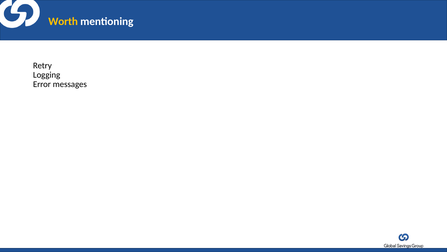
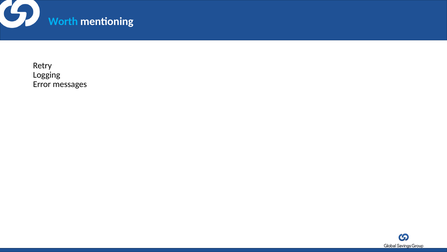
Worth colour: yellow -> light blue (63, 21)
